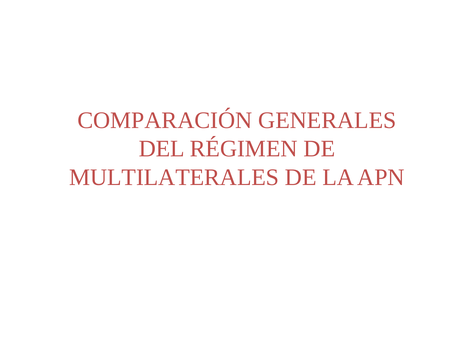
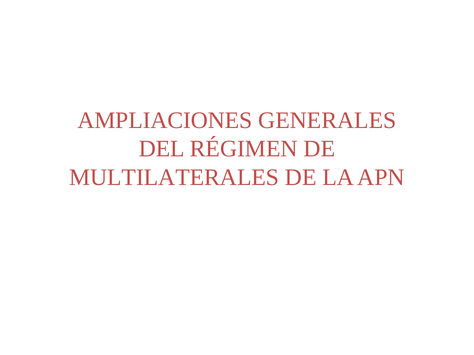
COMPARACIÓN: COMPARACIÓN -> AMPLIACIONES (165, 121)
